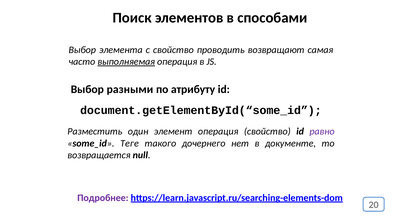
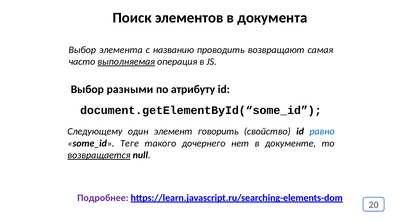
способами: способами -> документа (272, 18)
с свойство: свойство -> названию (173, 50)
Разместить: Разместить -> Следующему (95, 132)
элемент операция: операция -> говорить (218, 132)
равно colour: purple -> blue (322, 132)
возвращается underline: none -> present (99, 155)
